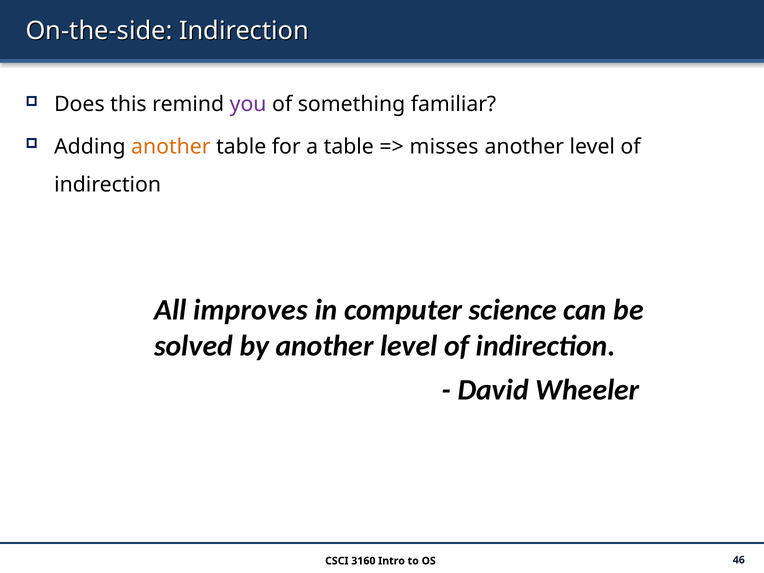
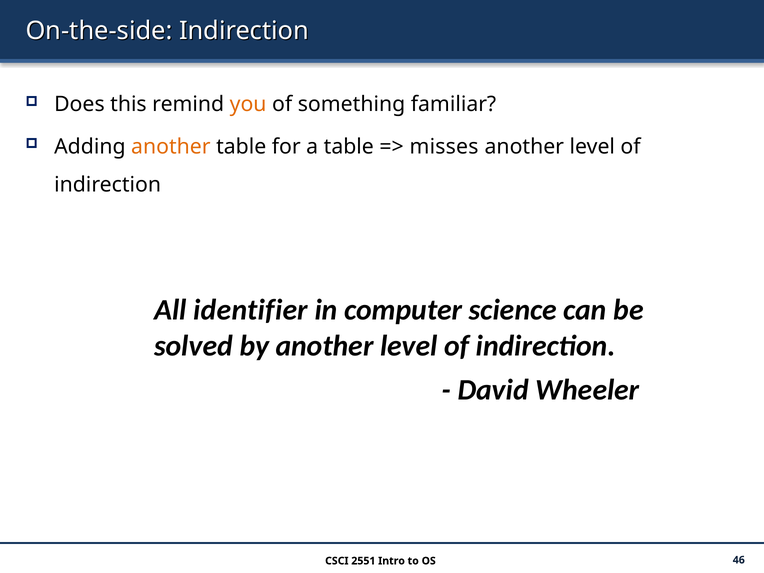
you colour: purple -> orange (248, 104)
improves: improves -> identifier (251, 310)
3160: 3160 -> 2551 (363, 561)
